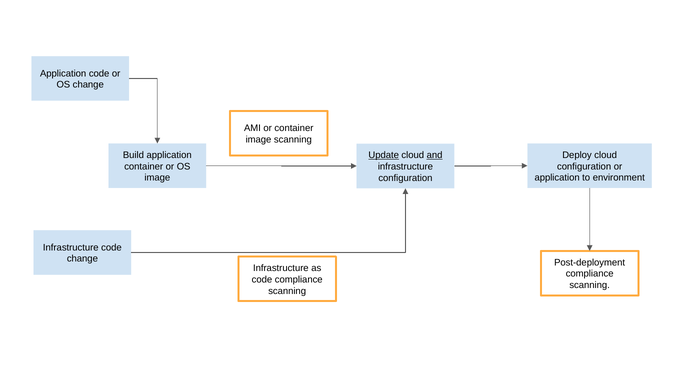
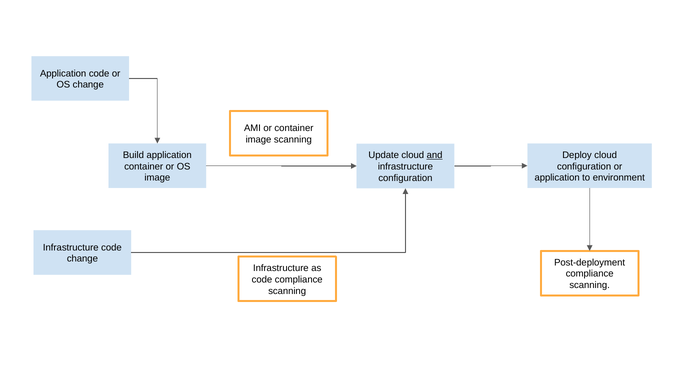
Update underline: present -> none (384, 155)
